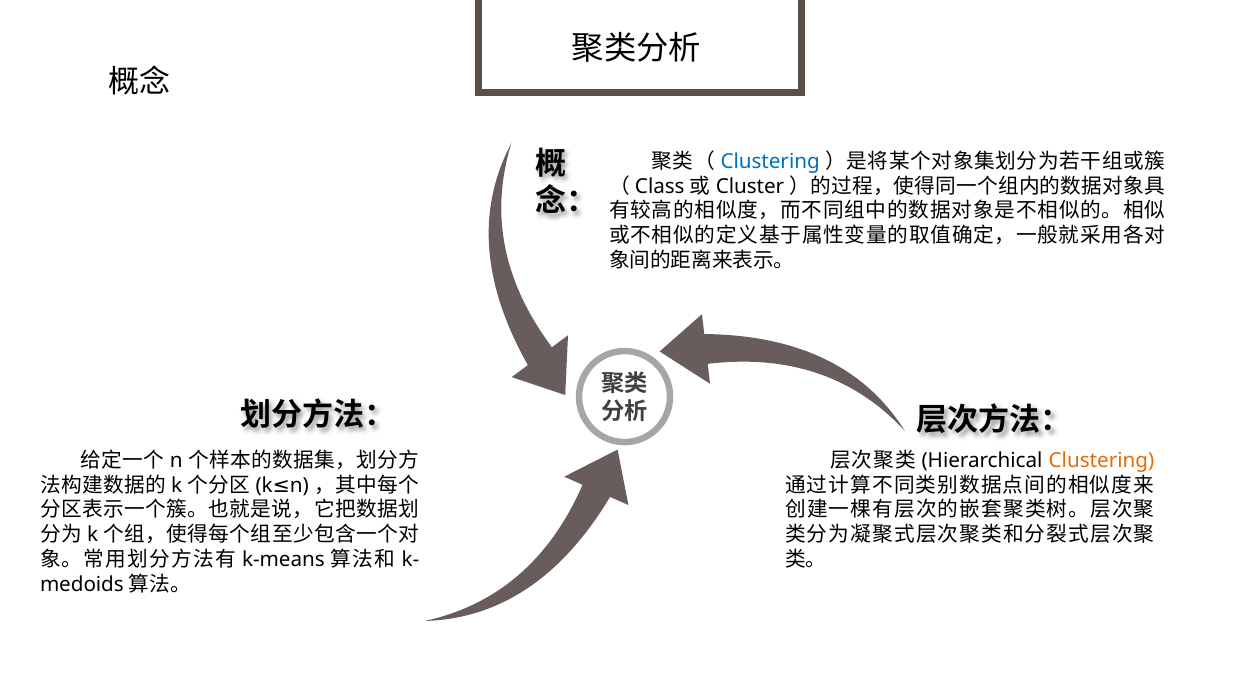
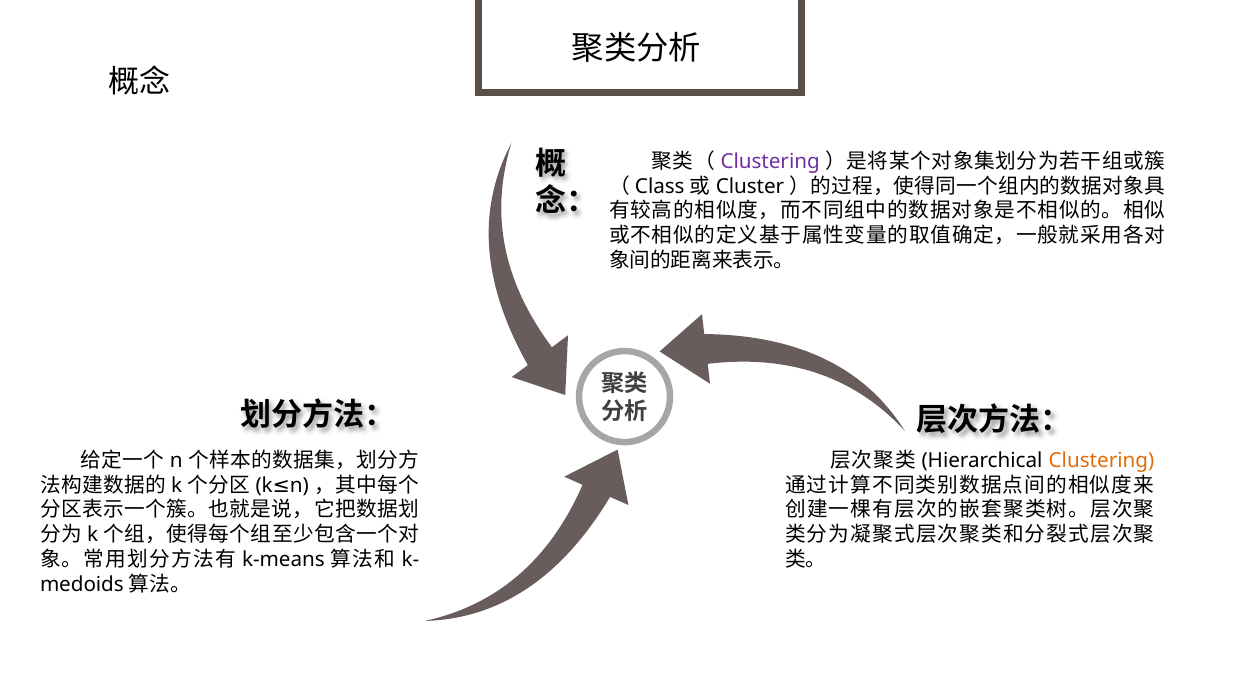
Clustering colour: blue -> purple (770, 161)
